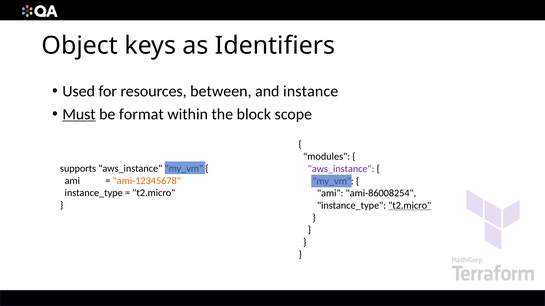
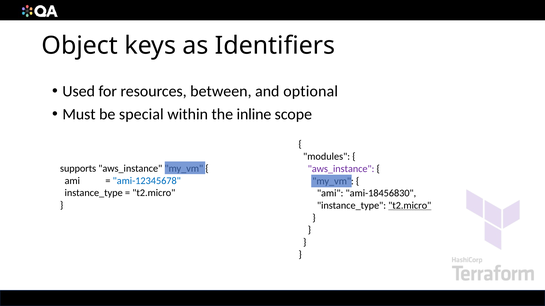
instance: instance -> optional (311, 92)
Must underline: present -> none (79, 114)
format: format -> special (141, 114)
block: block -> inline (254, 114)
ami-12345678 colour: orange -> blue (147, 181)
ami-86008254: ami-86008254 -> ami-18456830 (381, 194)
